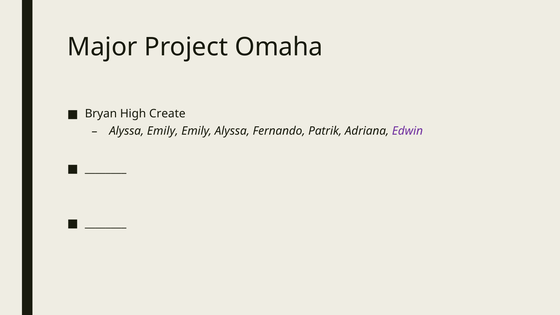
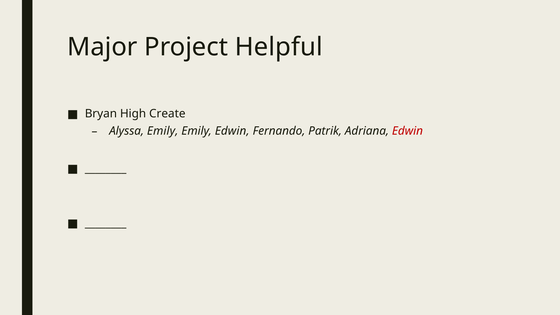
Omaha: Omaha -> Helpful (279, 47)
Emily Alyssa: Alyssa -> Edwin (232, 131)
Edwin colour: purple -> red (407, 131)
